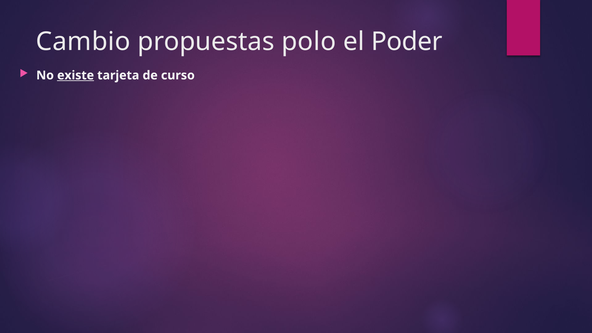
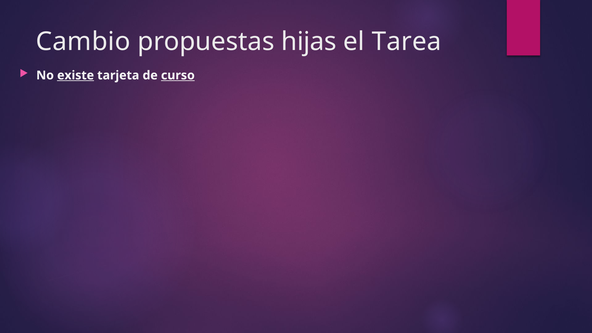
polo: polo -> hijas (309, 42)
Poder: Poder -> Tarea (407, 42)
curso underline: none -> present (178, 75)
